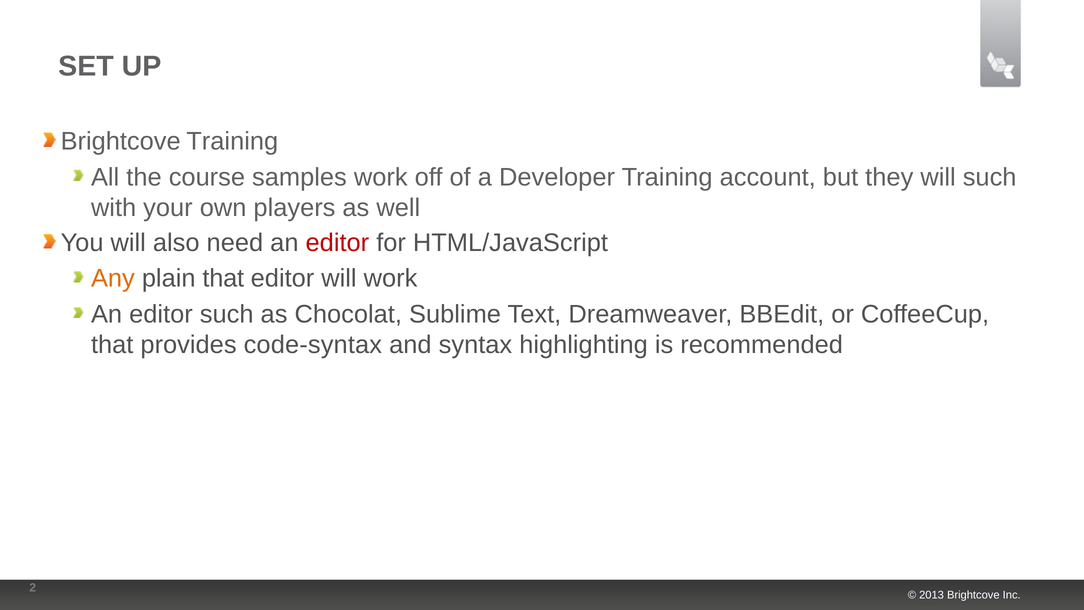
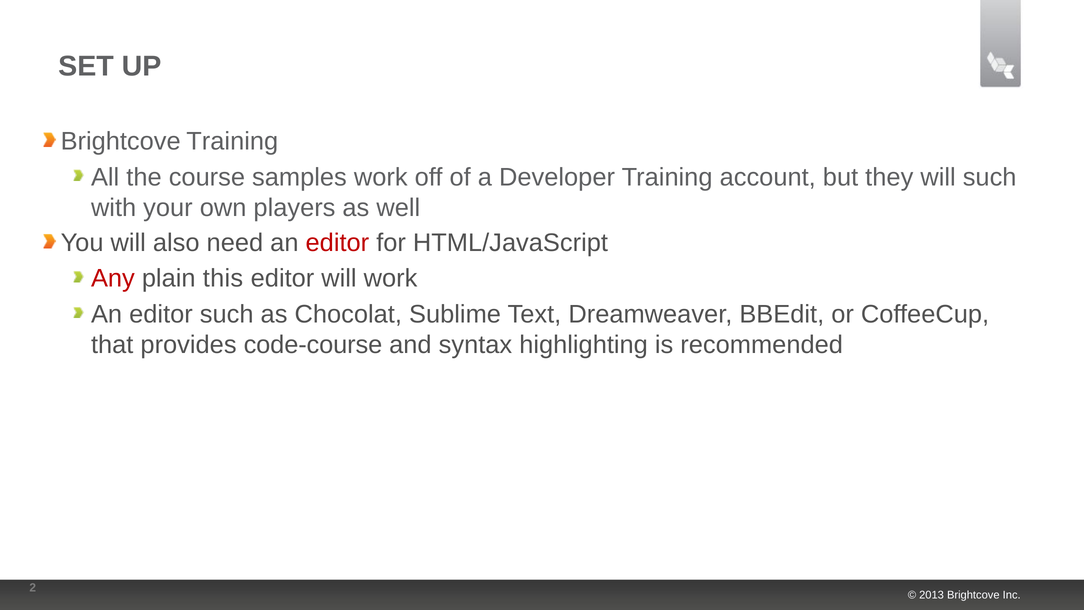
Any colour: orange -> red (113, 278)
plain that: that -> this (223, 278)
code-syntax: code-syntax -> code-course (313, 345)
